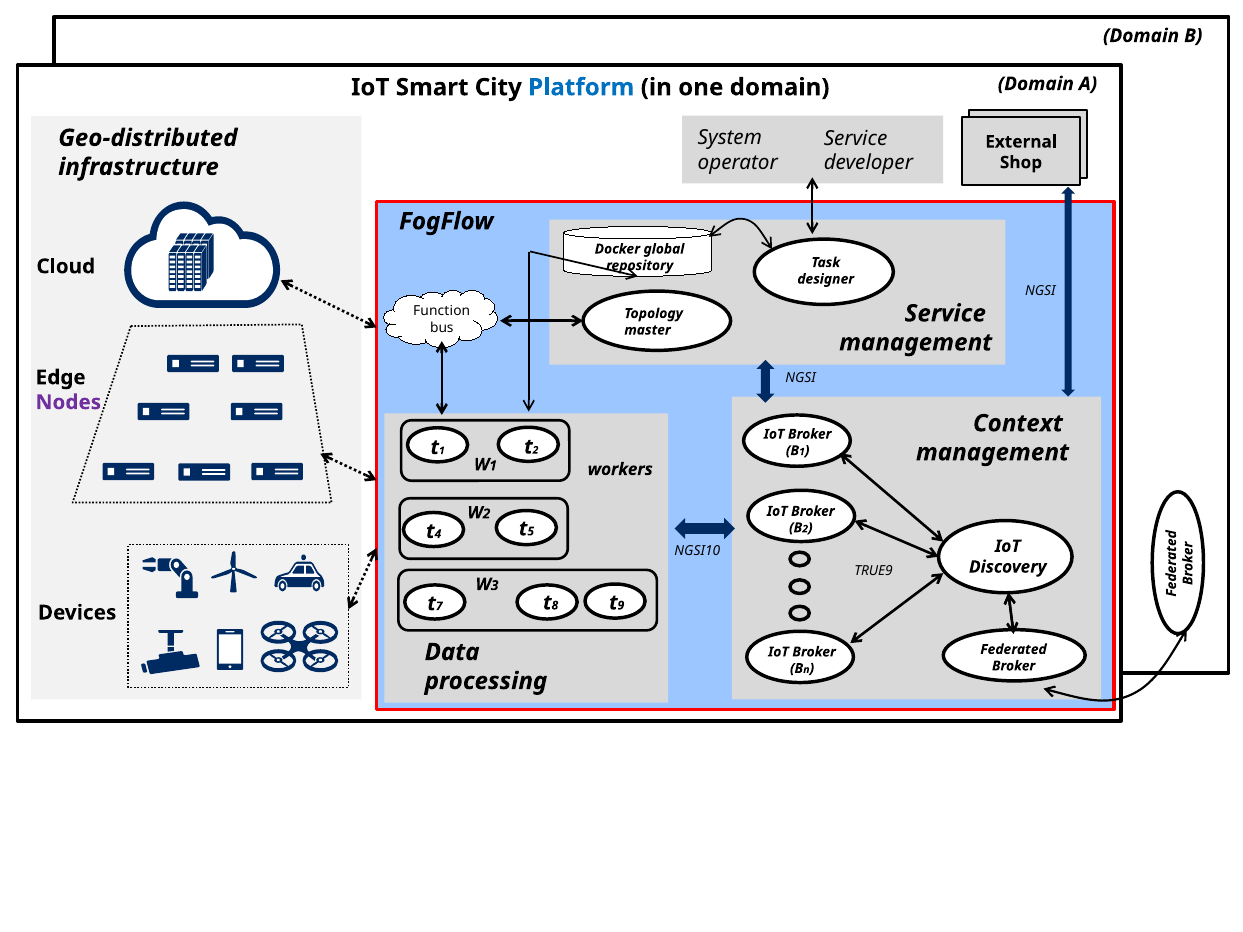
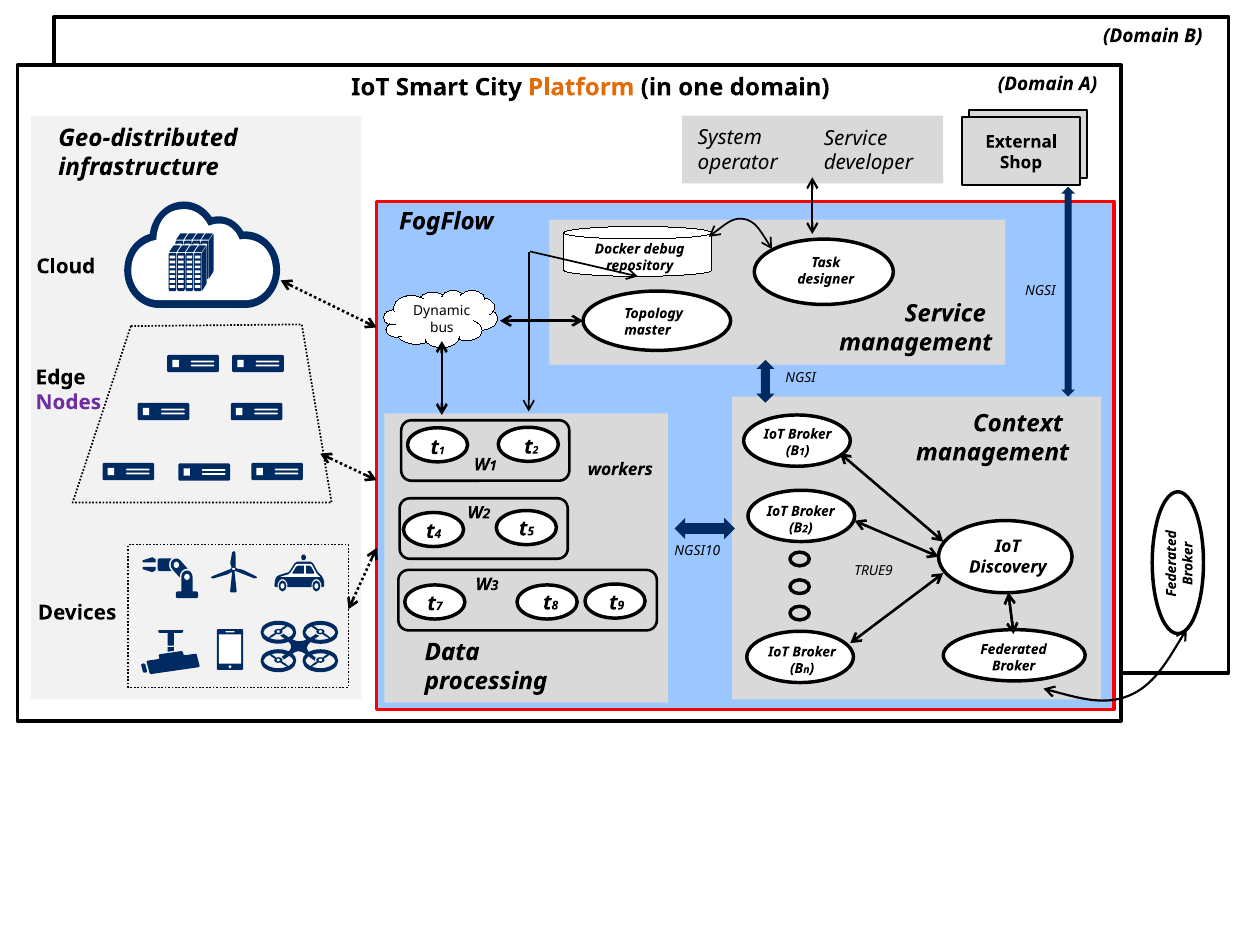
Platform colour: blue -> orange (581, 87)
global: global -> debug (664, 249)
Function: Function -> Dynamic (442, 311)
